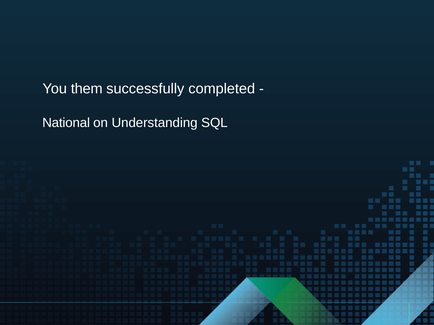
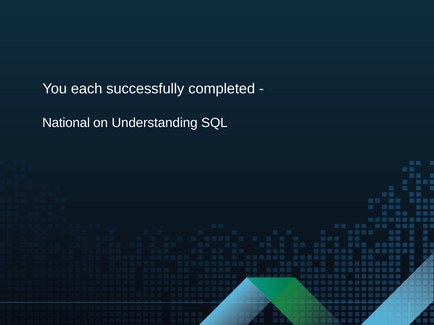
them: them -> each (87, 89)
